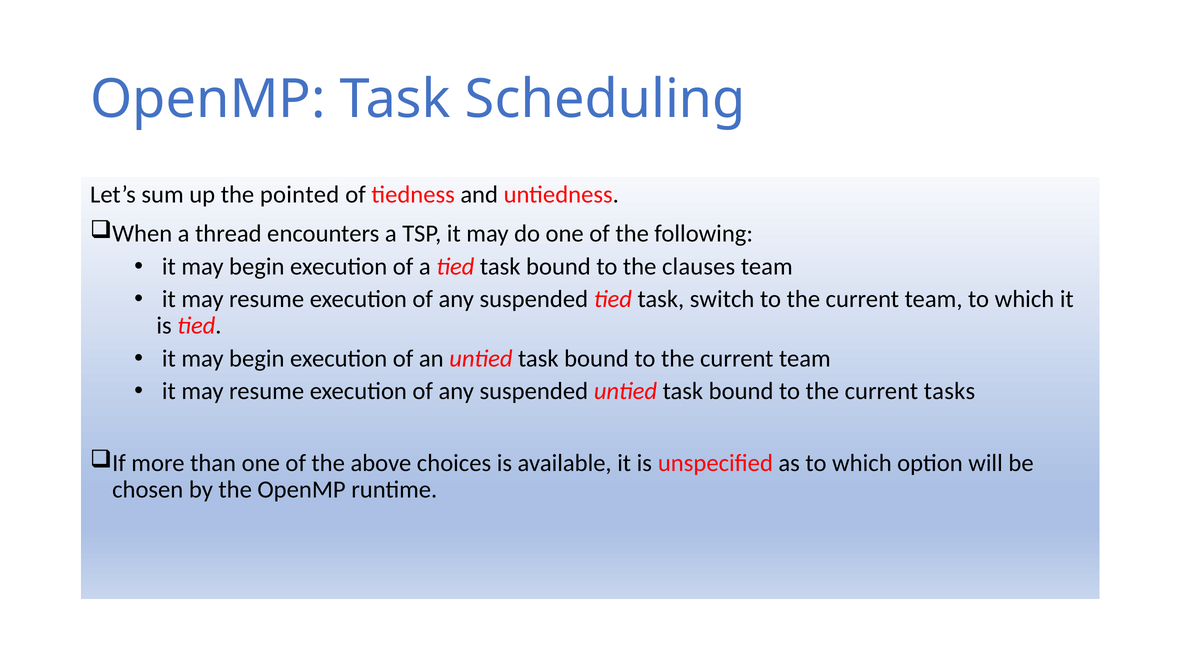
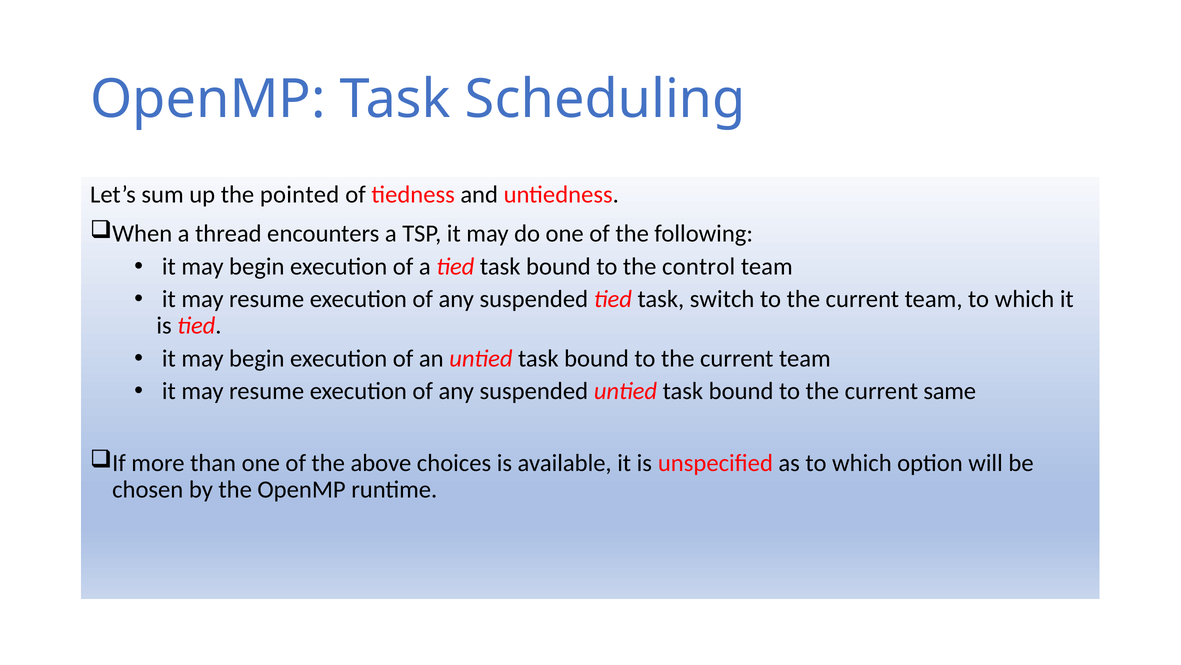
clauses: clauses -> control (699, 266)
tasks: tasks -> same (950, 391)
